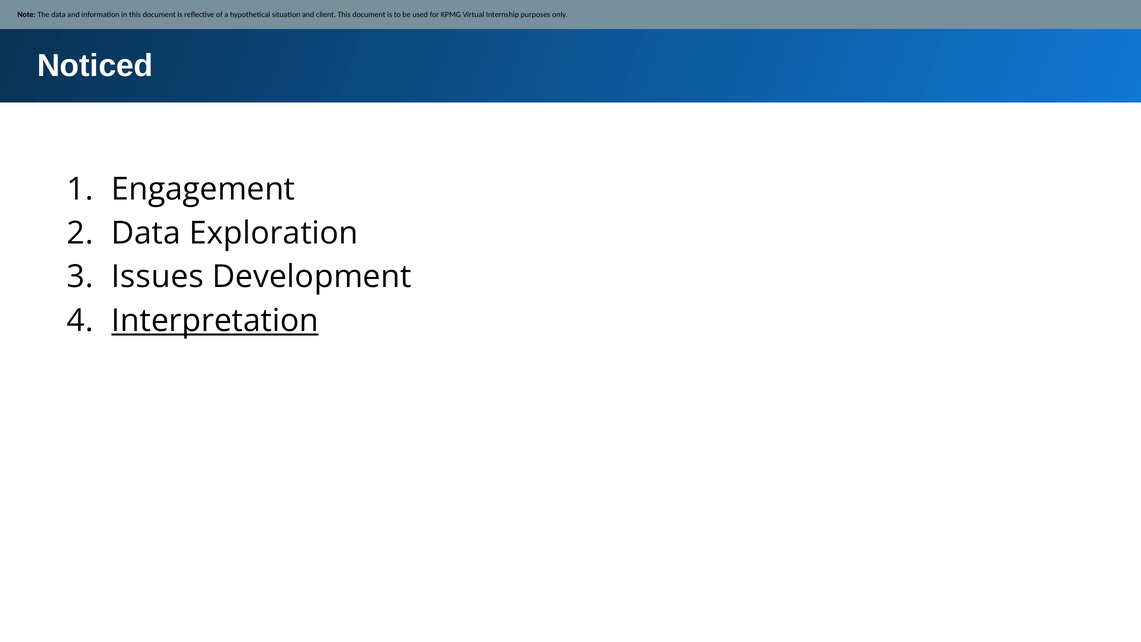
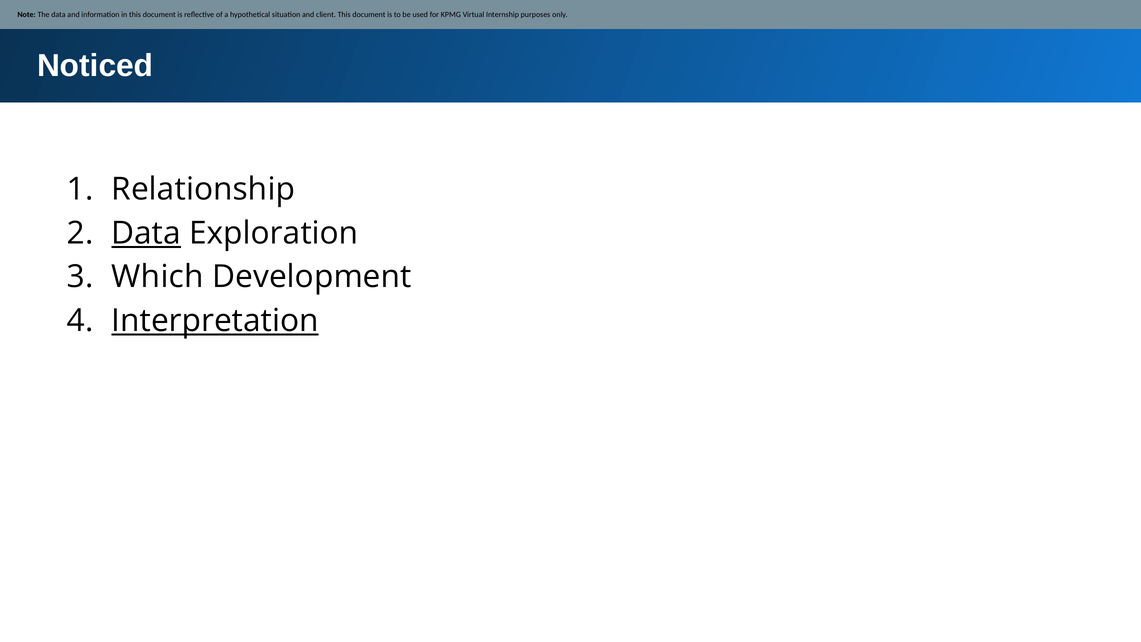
Engagement: Engagement -> Relationship (203, 189)
Data underline: none -> present (146, 233)
Issues: Issues -> Which (158, 277)
